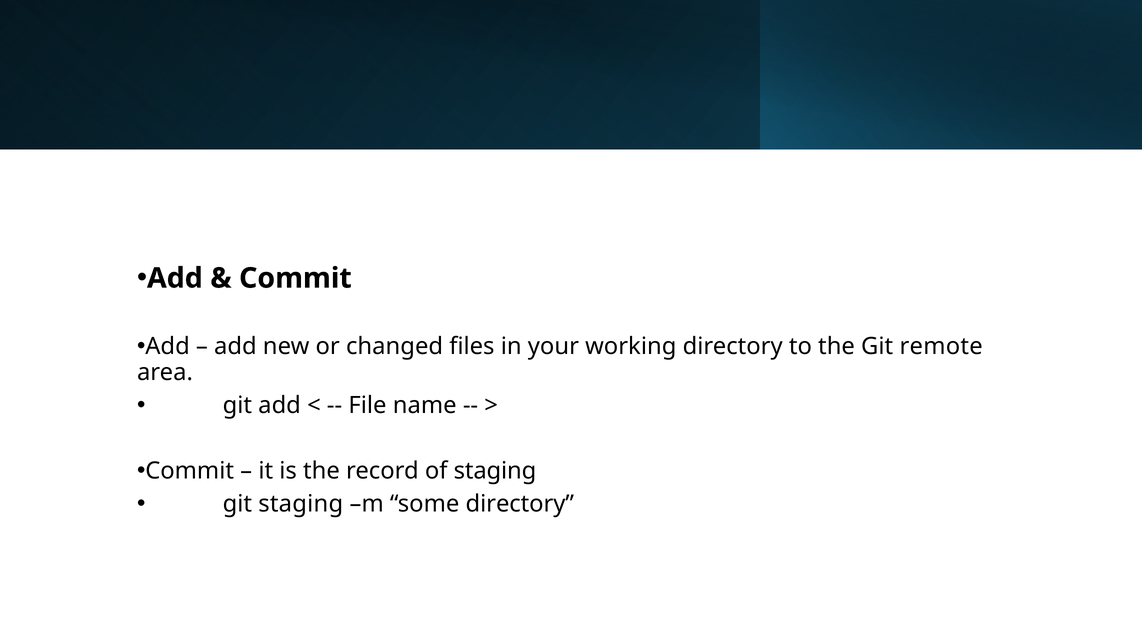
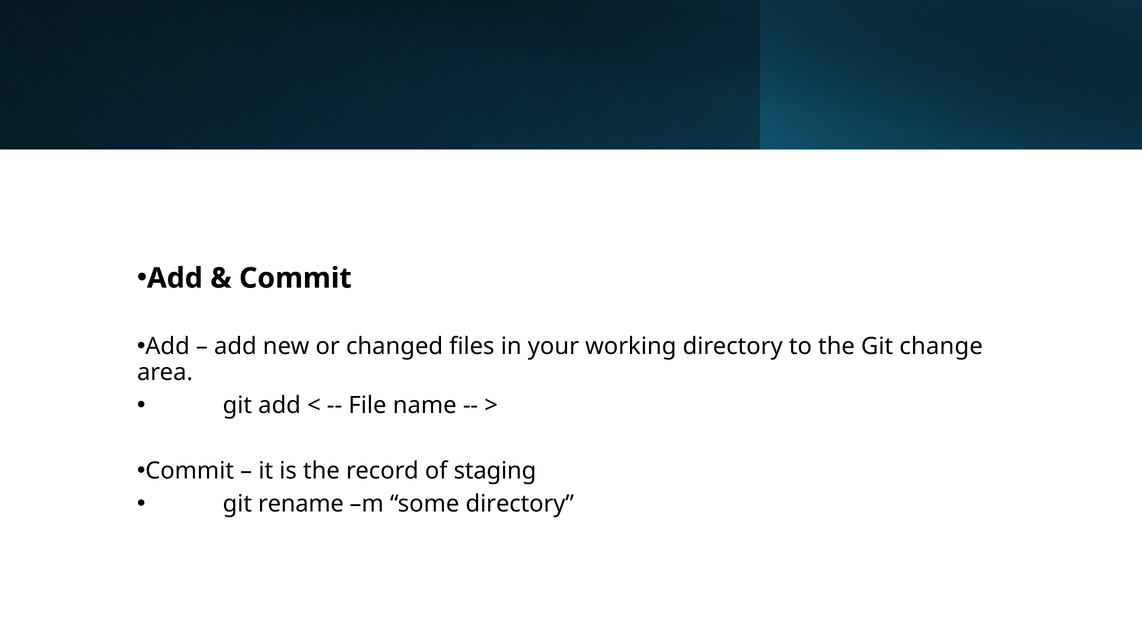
remote: remote -> change (941, 346)
git staging: staging -> rename (301, 504)
